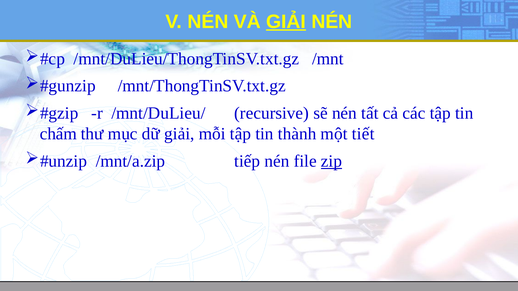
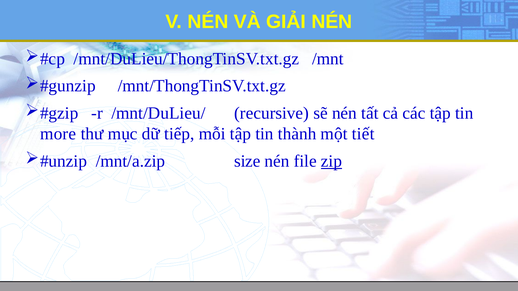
GIẢI underline: present -> none (286, 22)
chấm: chấm -> more (58, 134)
dữ giải: giải -> tiếp (179, 134)
tiếp: tiếp -> size (247, 161)
